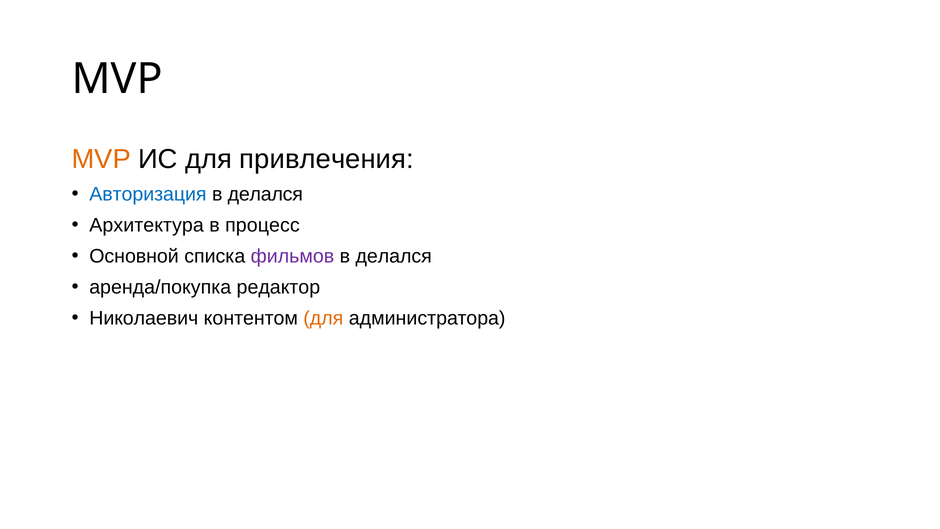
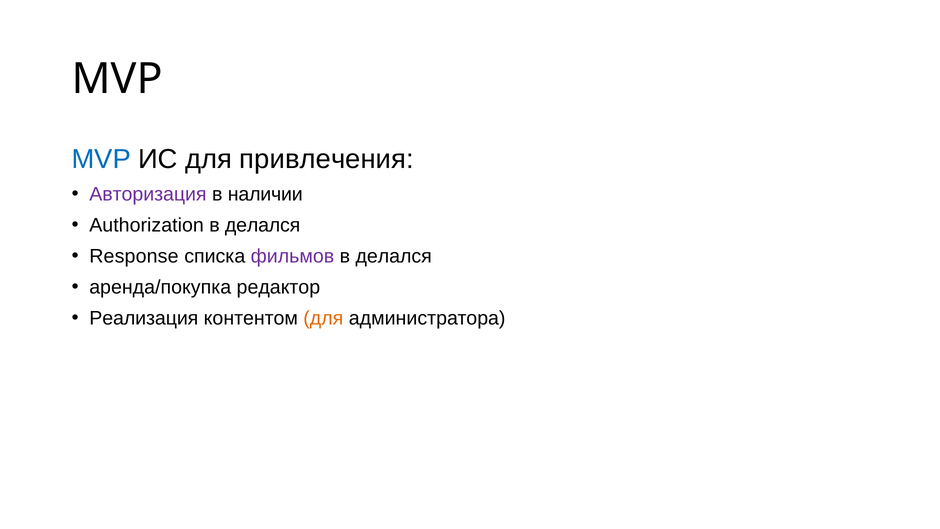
MVP colour: orange -> blue (101, 159)
Авторизация colour: blue -> purple (148, 194)
делался: делался -> наличии (265, 194)
Архитектура: Архитектура -> Authorization (147, 225)
процесс: процесс -> делался (263, 225)
Основной: Основной -> Response (134, 256)
Николаевич: Николаевич -> Реализация (144, 318)
